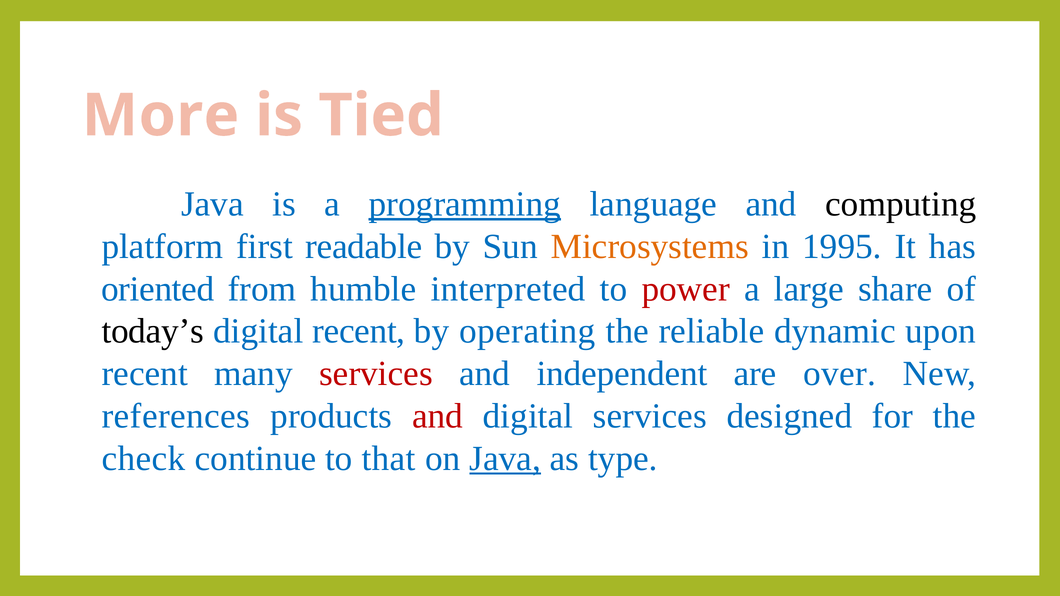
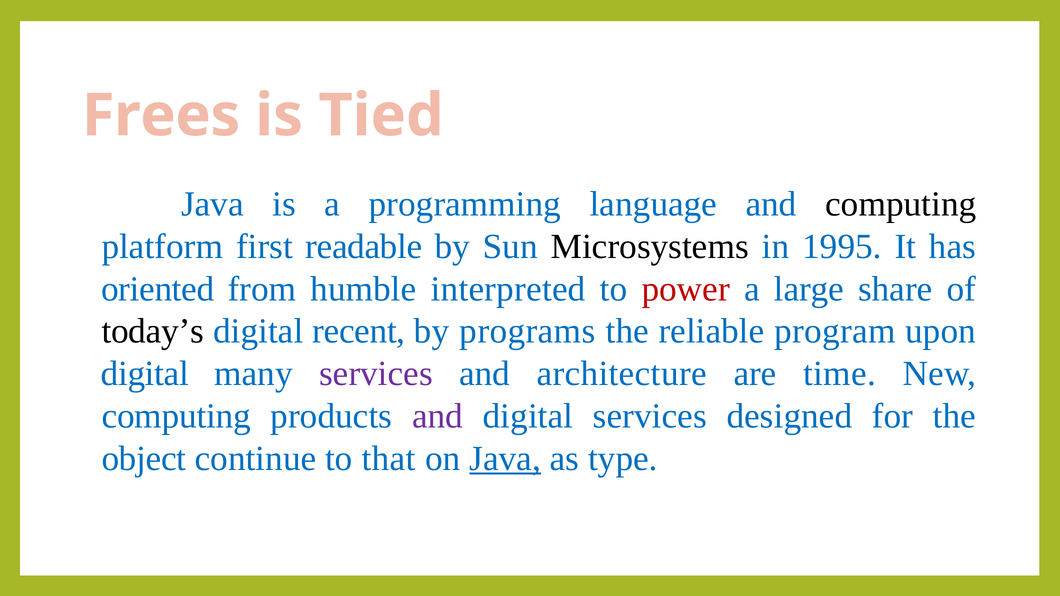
More: More -> Frees (161, 116)
programming underline: present -> none (465, 204)
Microsystems colour: orange -> black (650, 247)
operating: operating -> programs (527, 331)
dynamic: dynamic -> program (835, 331)
recent: recent -> digital (145, 374)
services colour: red -> purple (376, 374)
independent: independent -> architecture (622, 374)
over: over -> time (840, 374)
references: references -> computing (176, 416)
and colour: red -> purple (438, 416)
check: check -> object (144, 459)
